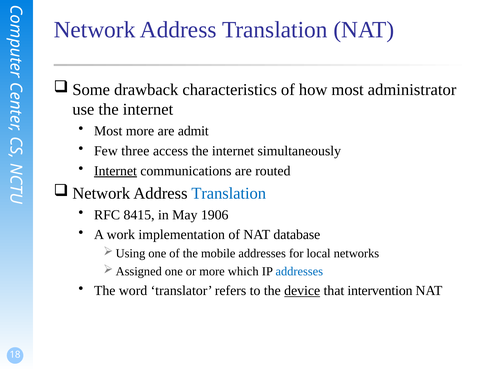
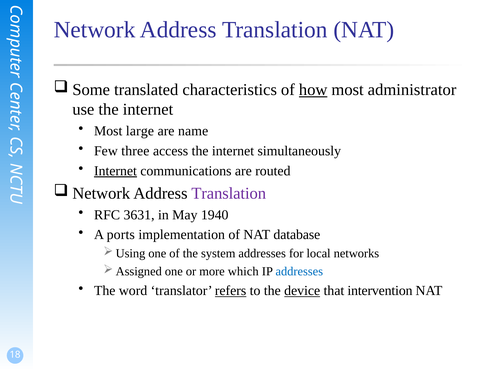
drawback: drawback -> translated (146, 90)
how underline: none -> present (313, 90)
Most more: more -> large (140, 131)
admit: admit -> name (193, 131)
Translation colour: blue -> purple (229, 193)
8415: 8415 -> 3631 (139, 215)
1906: 1906 -> 1940 (215, 215)
work: work -> ports (121, 235)
mobile: mobile -> system (218, 253)
refers underline: none -> present (231, 291)
